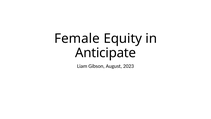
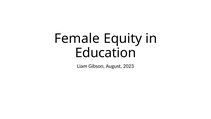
Anticipate: Anticipate -> Education (106, 53)
